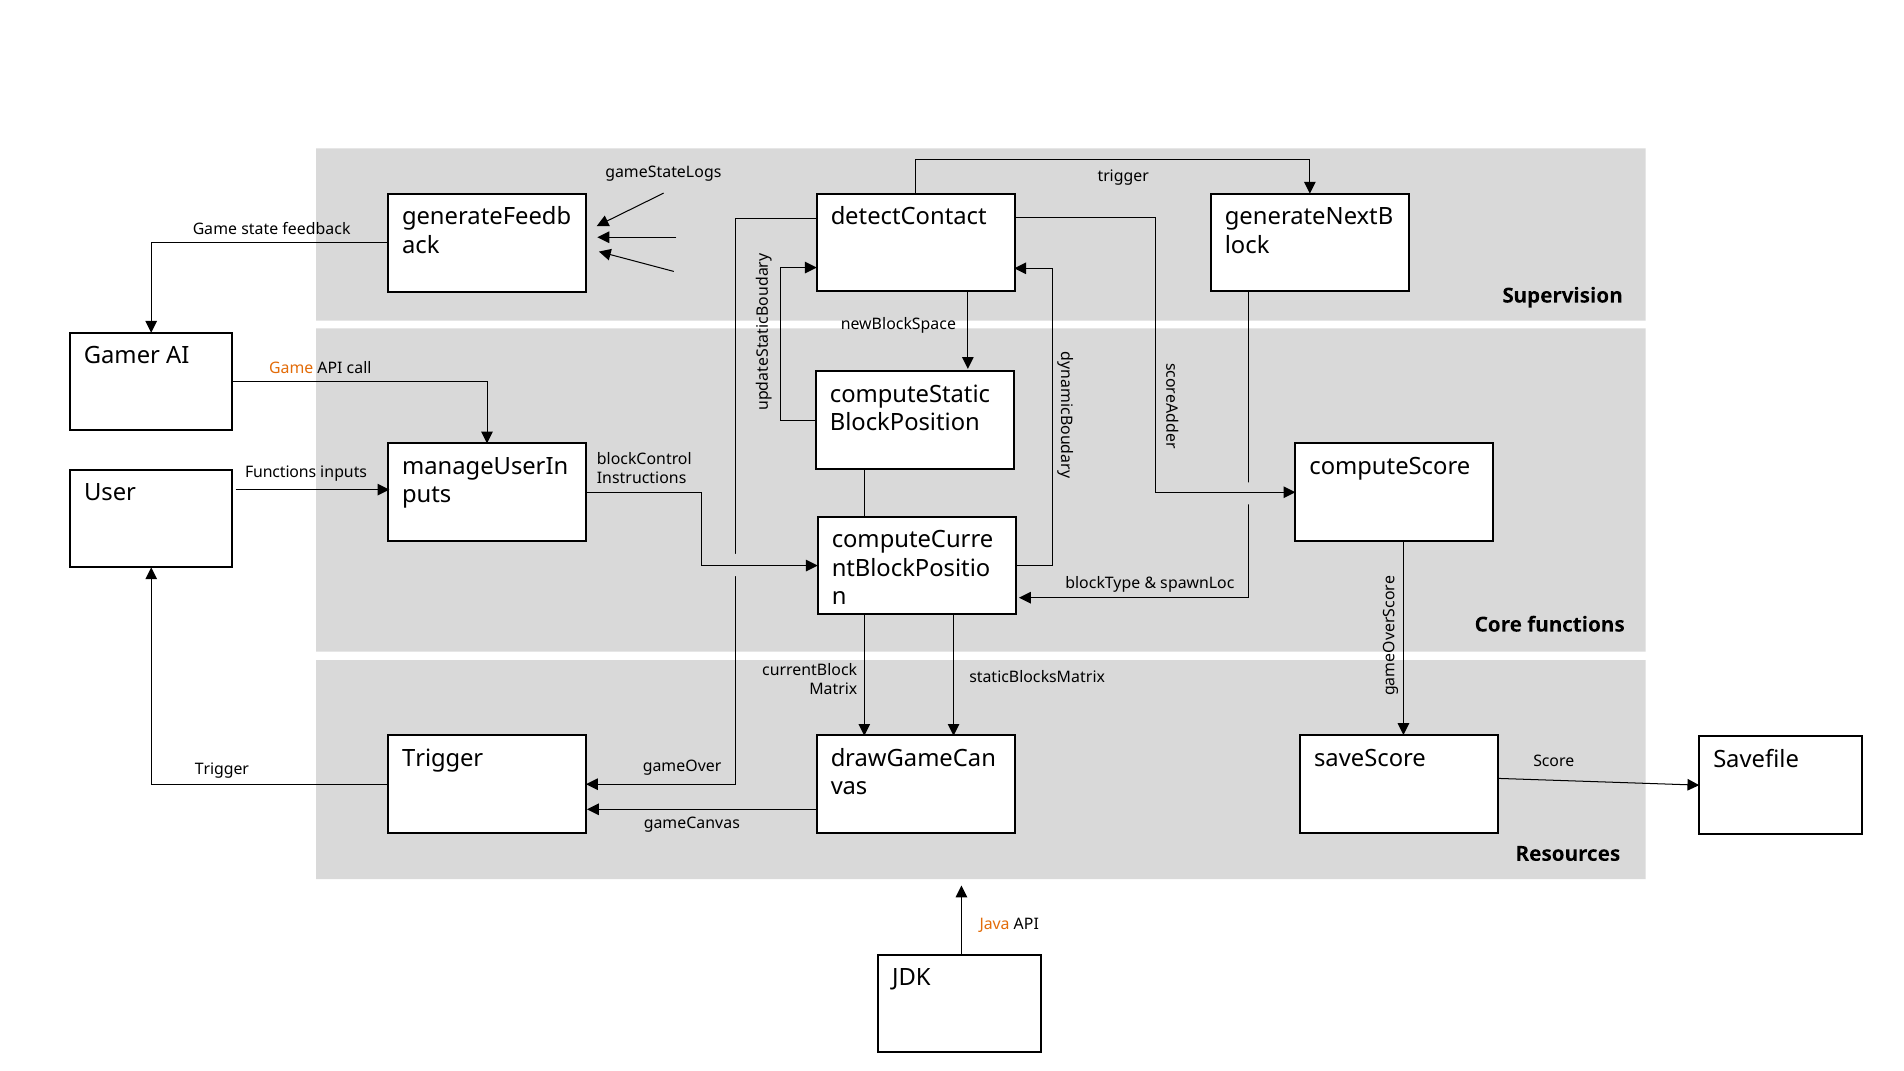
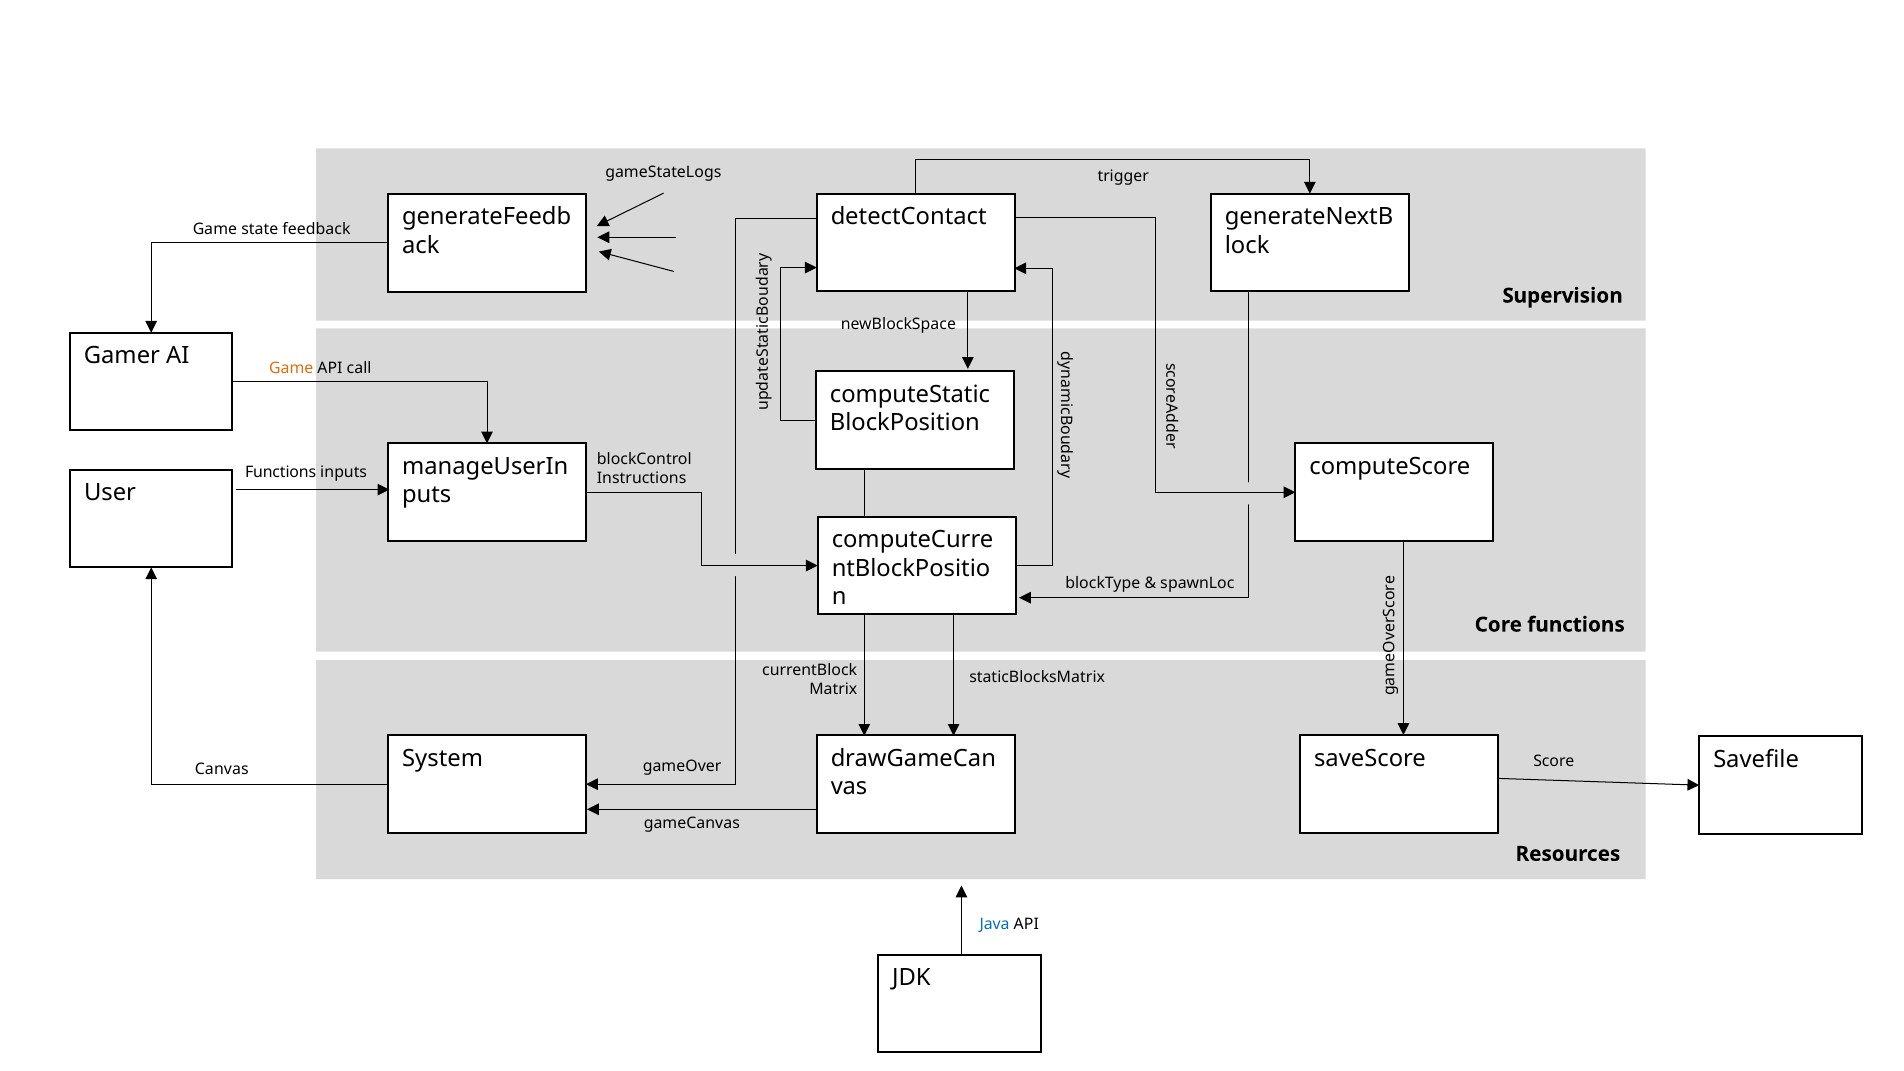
Trigger: Trigger -> System (443, 758)
Trigger: Trigger -> Canvas (222, 769)
Java colour: orange -> blue (995, 924)
